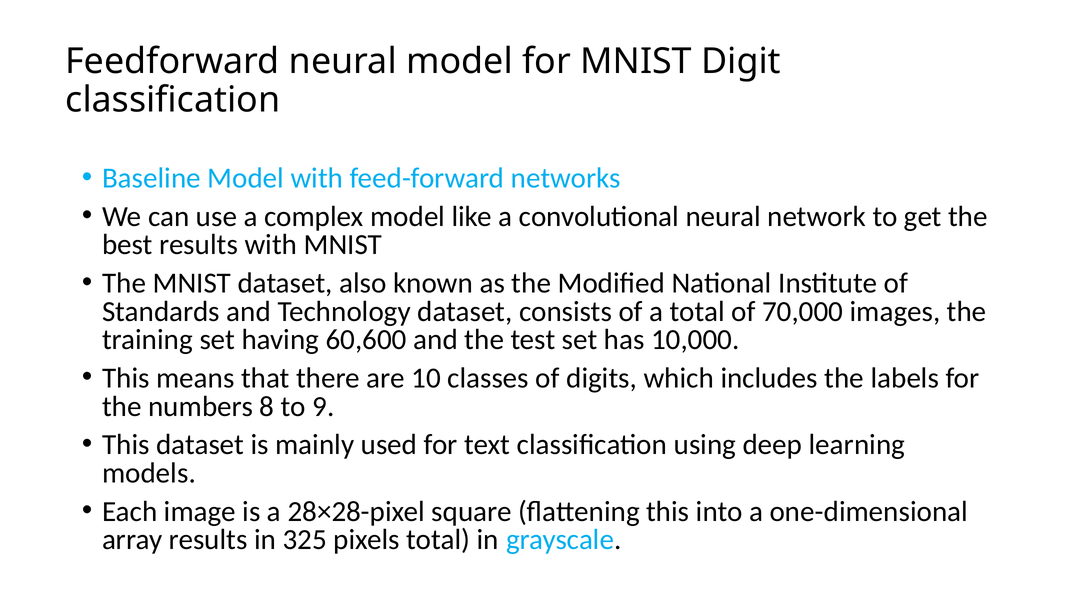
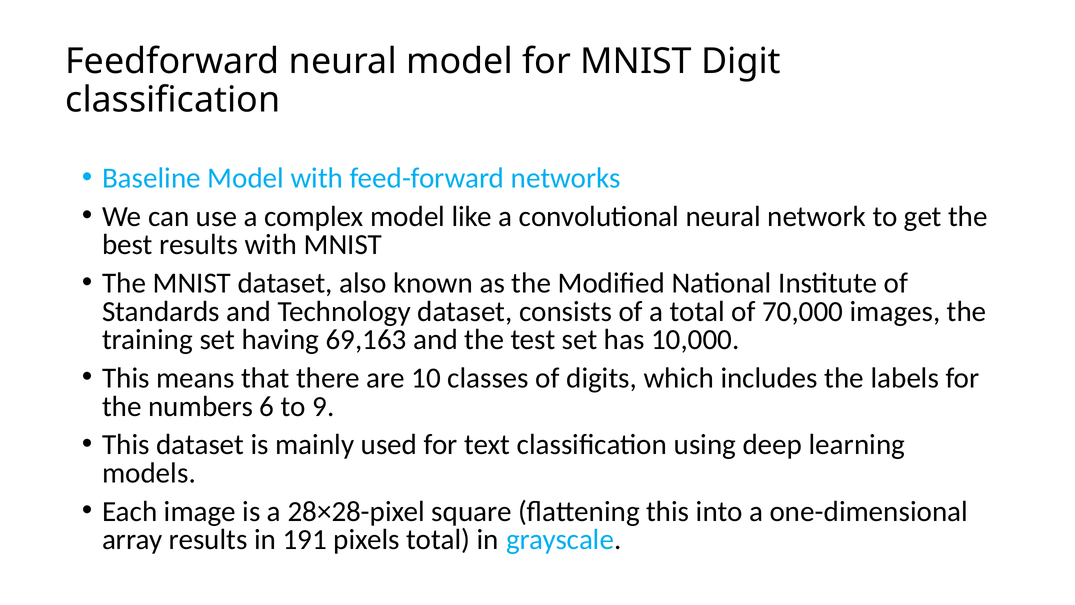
60,600: 60,600 -> 69,163 (366, 340)
8: 8 -> 6 (267, 406)
325: 325 -> 191 (305, 539)
